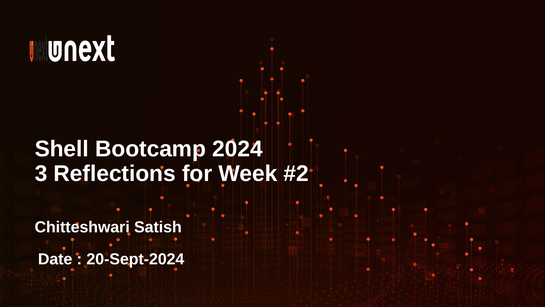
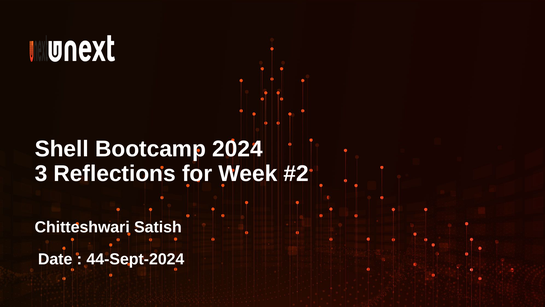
20-Sept-2024: 20-Sept-2024 -> 44-Sept-2024 (135, 259)
